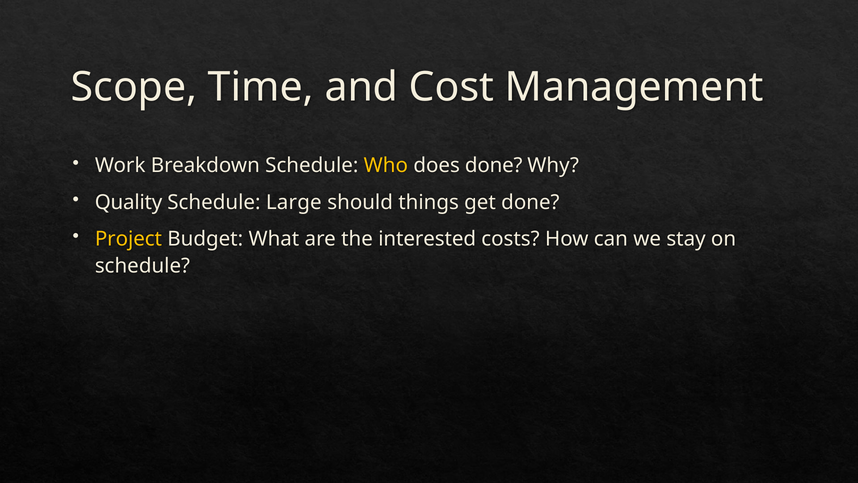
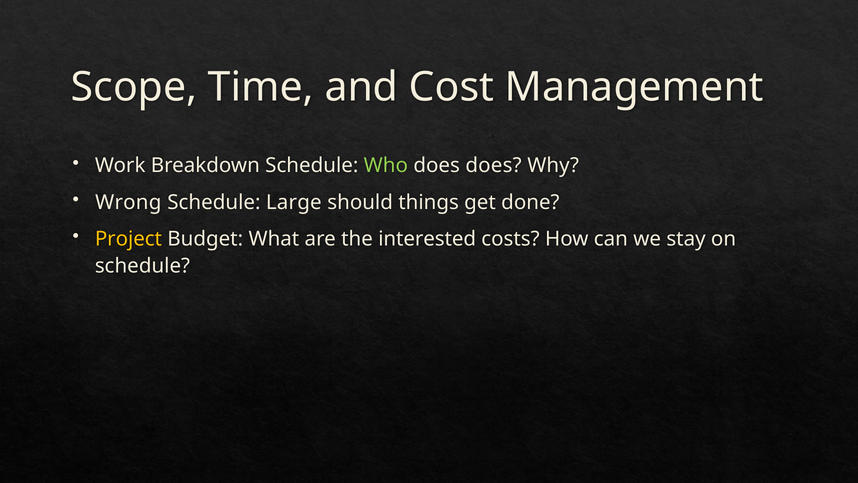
Who colour: yellow -> light green (386, 166)
does done: done -> does (494, 166)
Quality: Quality -> Wrong (128, 202)
